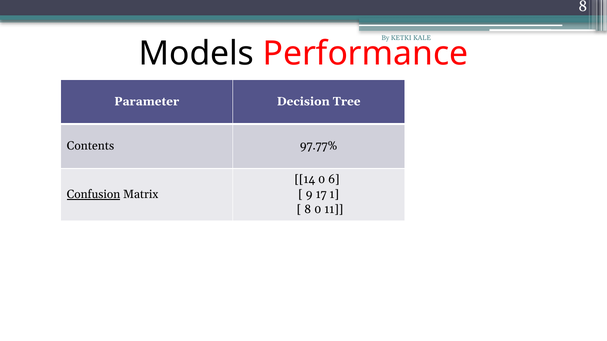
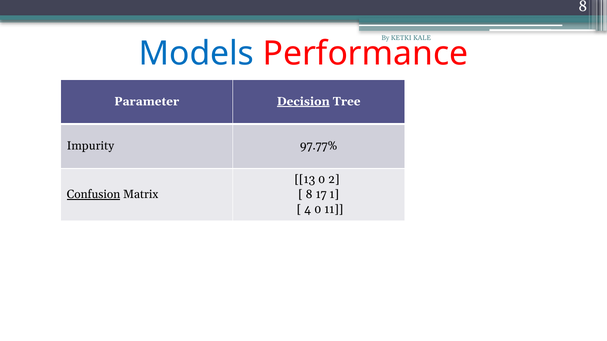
Models colour: black -> blue (196, 54)
Decision underline: none -> present (303, 102)
Contents: Contents -> Impurity (90, 146)
14: 14 -> 13 (305, 180)
6: 6 -> 2 (334, 180)
9: 9 -> 8 (309, 195)
8: 8 -> 4 (308, 210)
